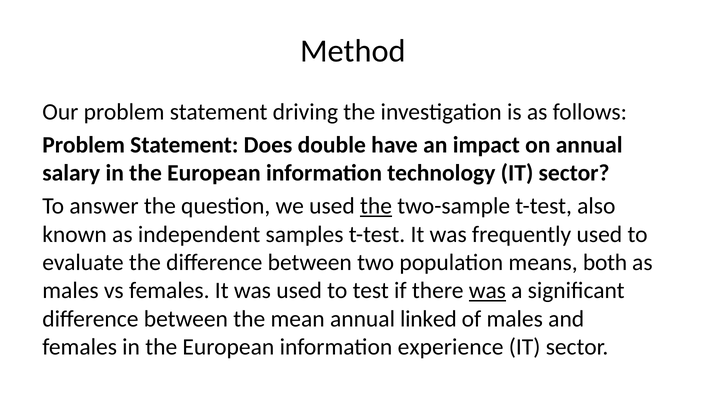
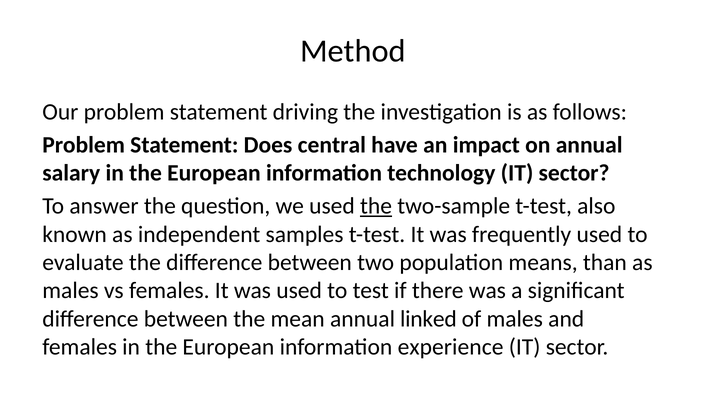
double: double -> central (332, 145)
both: both -> than (605, 263)
was underline: present -> none (487, 291)
